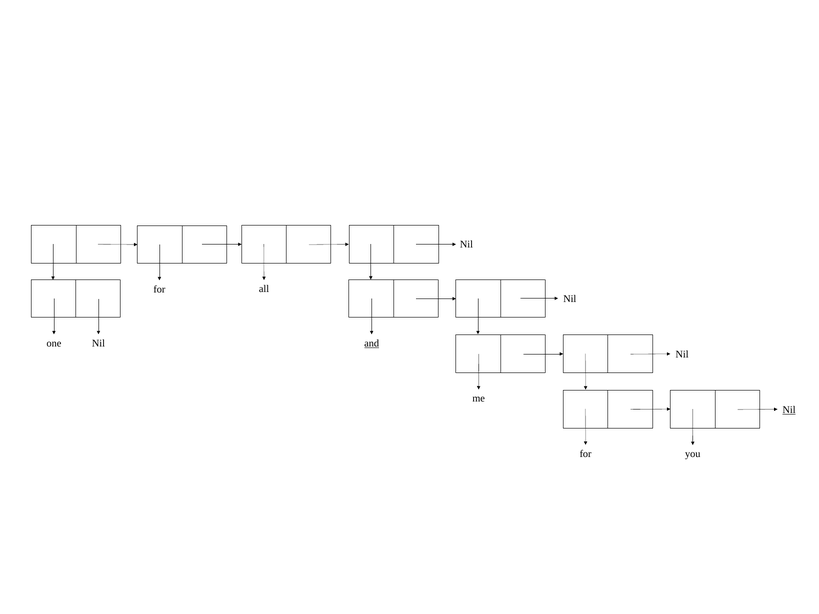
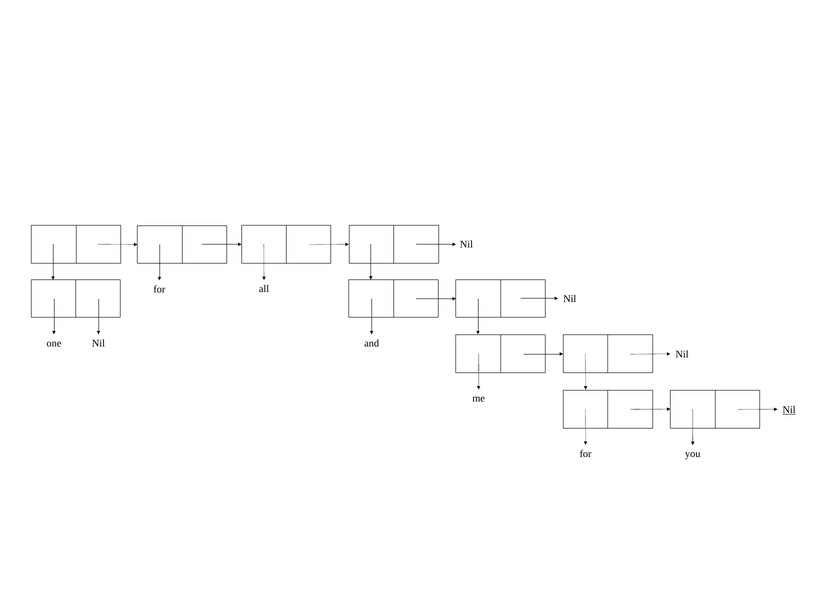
and underline: present -> none (372, 343)
